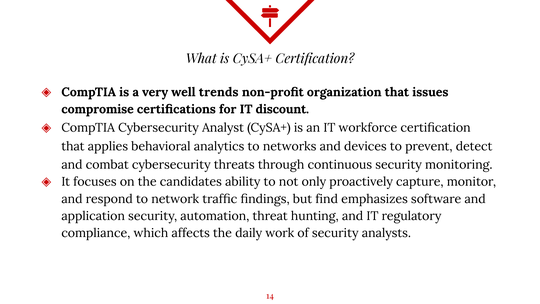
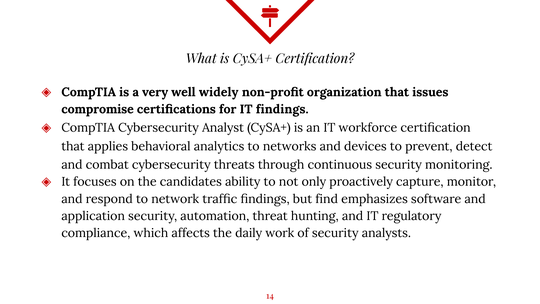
trends: trends -> widely (219, 92)
IT discount: discount -> findings (282, 109)
